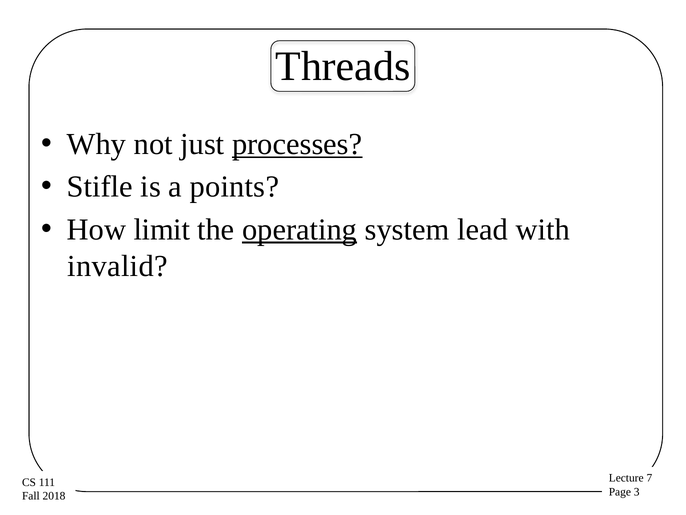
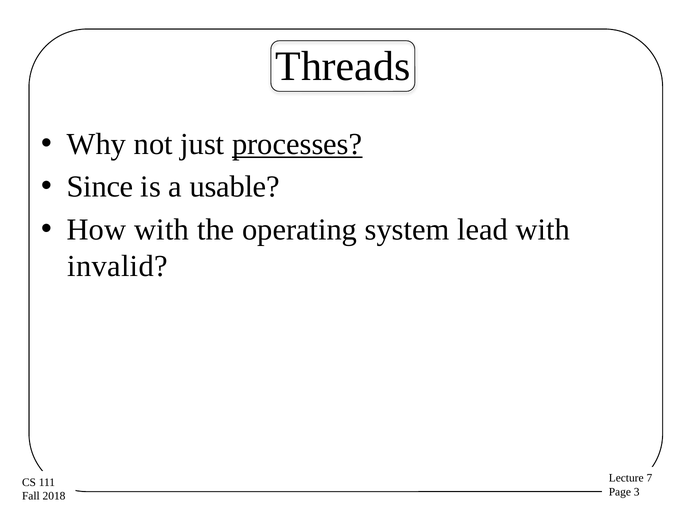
Stifle: Stifle -> Since (100, 187)
points: points -> usable (235, 187)
How limit: limit -> with (162, 229)
operating underline: present -> none (300, 229)
